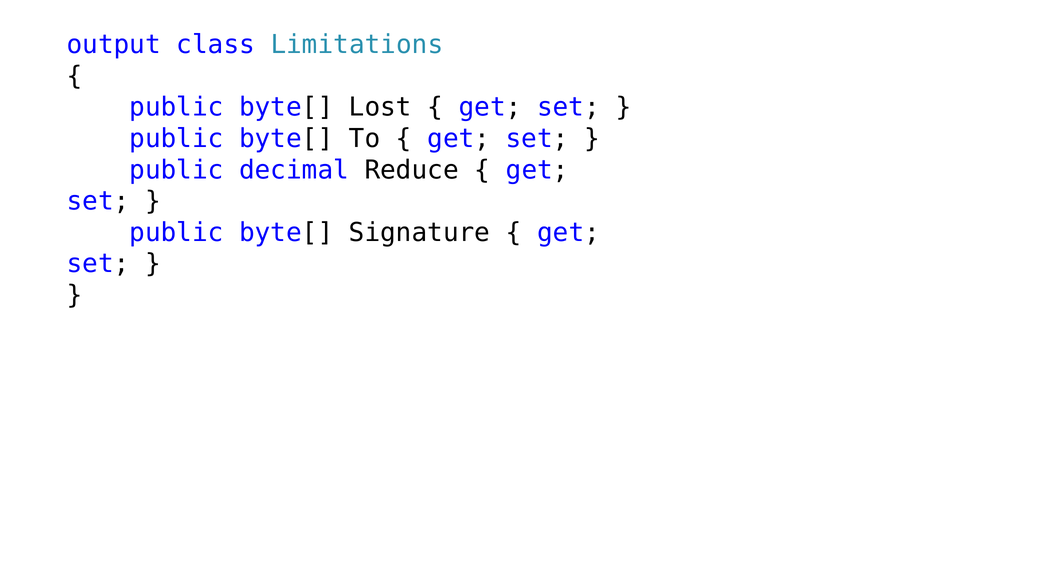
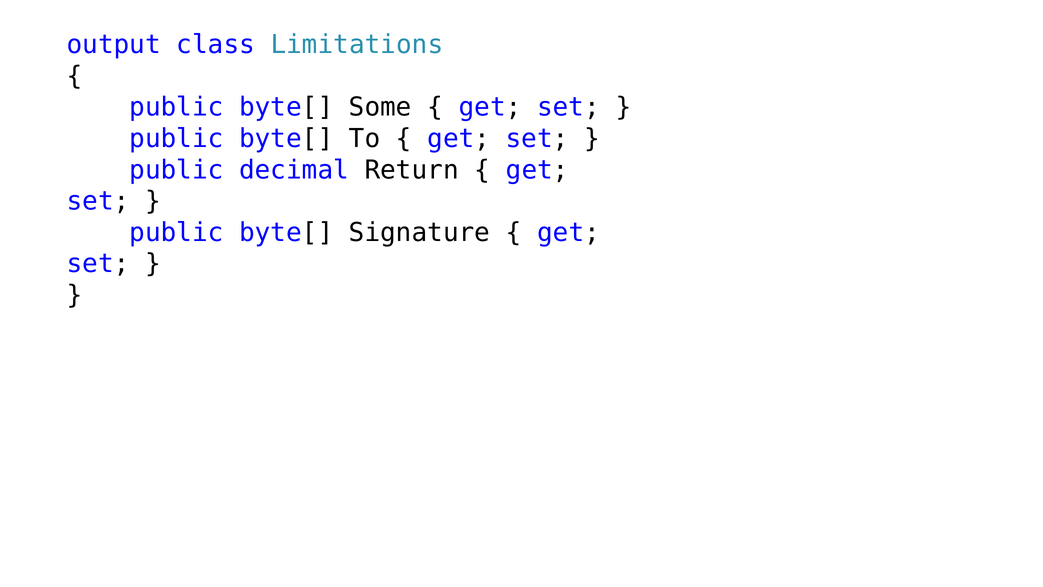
Lost: Lost -> Some (380, 107)
Reduce: Reduce -> Return (412, 170)
